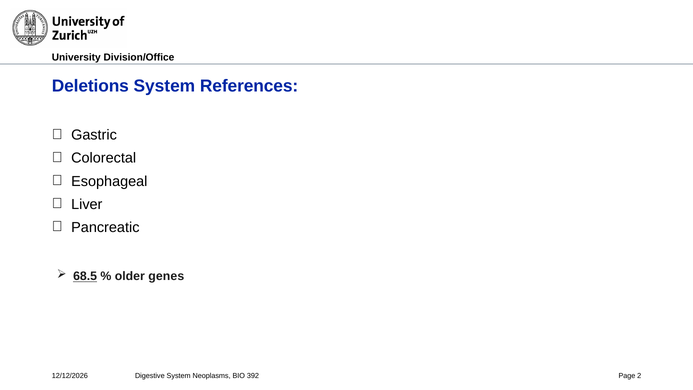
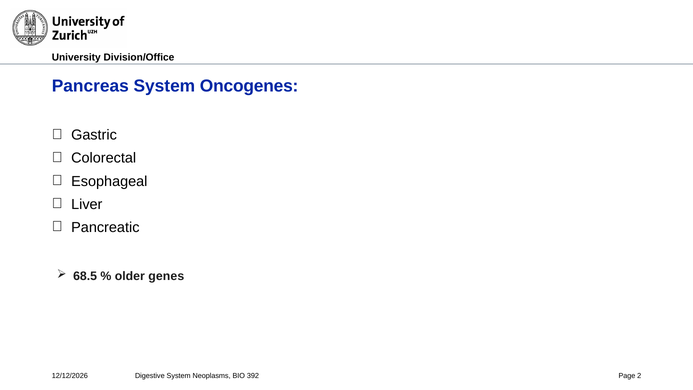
Deletions: Deletions -> Pancreas (90, 86)
References: References -> Oncogenes (249, 86)
68.5 underline: present -> none (85, 276)
